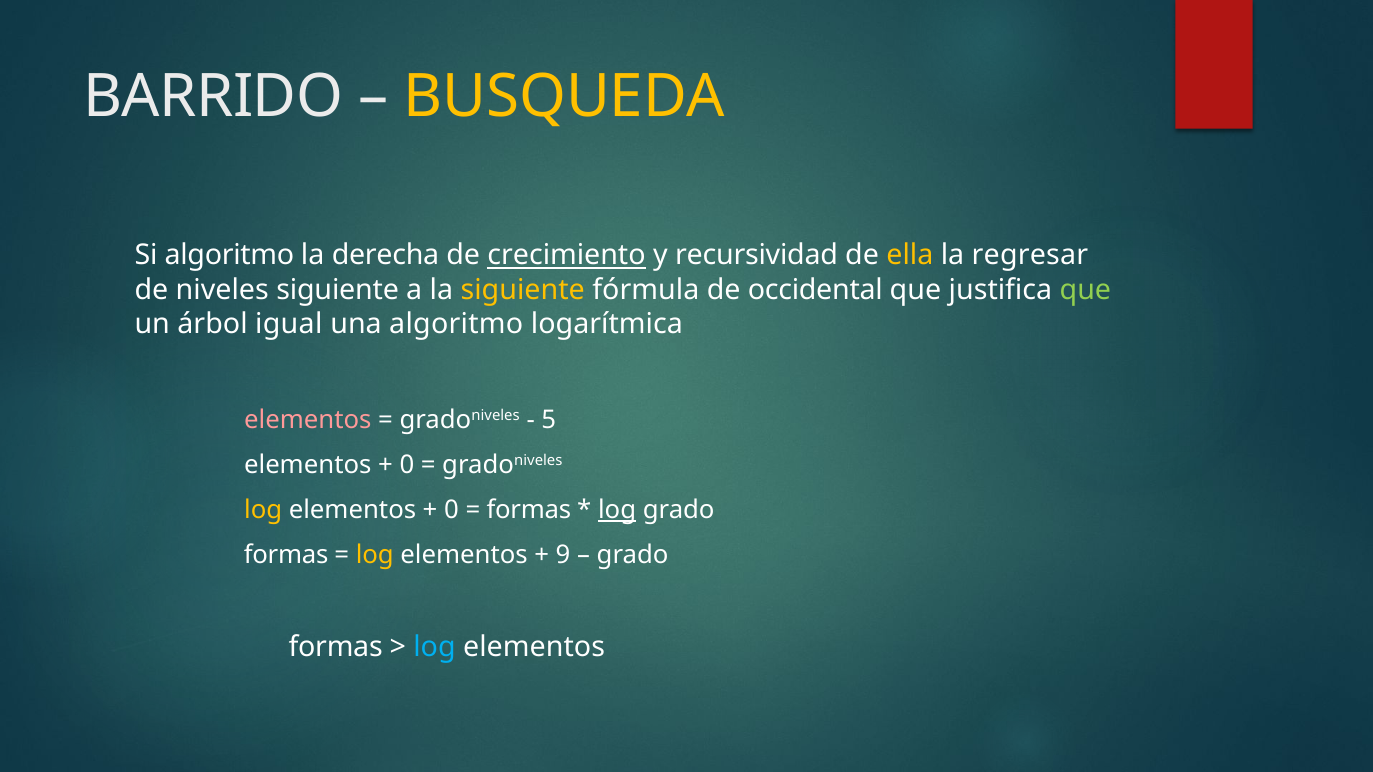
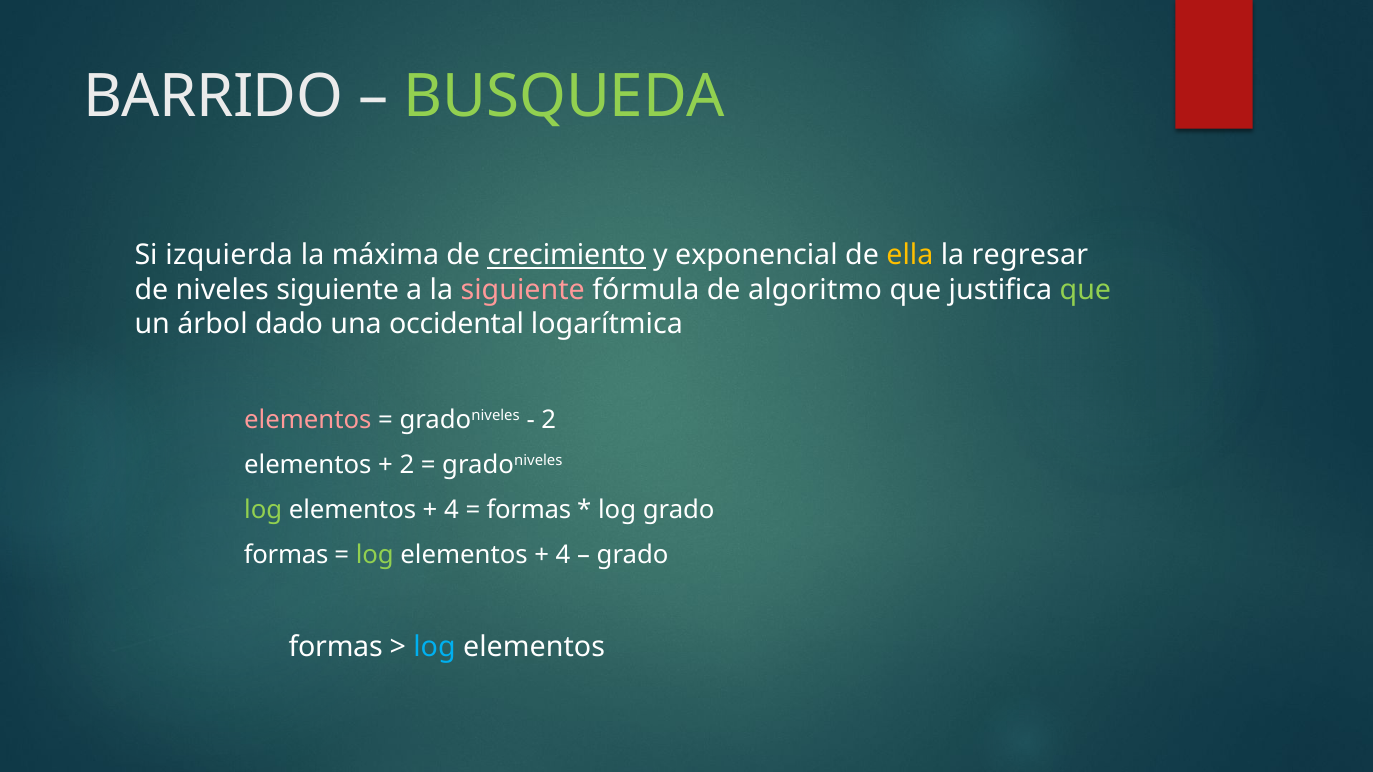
BUSQUEDA colour: yellow -> light green (564, 96)
Si algoritmo: algoritmo -> izquierda (229, 256)
derecha: derecha -> máxima (385, 256)
recursividad: recursividad -> exponencial (756, 256)
siguiente colour: yellow -> pink (523, 290)
occidental: occidental -> algoritmo (815, 290)
igual: igual -> dado (289, 324)
una algoritmo: algoritmo -> occidental (457, 324)
5: 5 -> 2 (549, 420)
0: 0 -> 2 (407, 465)
log colour: yellow -> light green (263, 510)
0: 0 -> 4 (452, 510)
log underline: present -> none (617, 510)
log colour: yellow -> light green (375, 555)
9: 9 -> 4 (563, 555)
